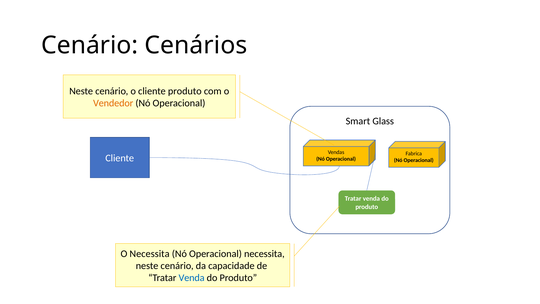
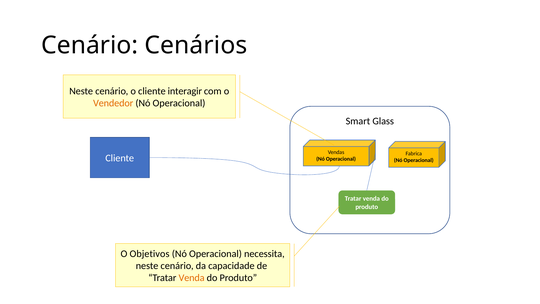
cliente produto: produto -> interagir (185, 91)
O Necessita: Necessita -> Objetivos (150, 253)
Venda colour: blue -> orange (192, 278)
